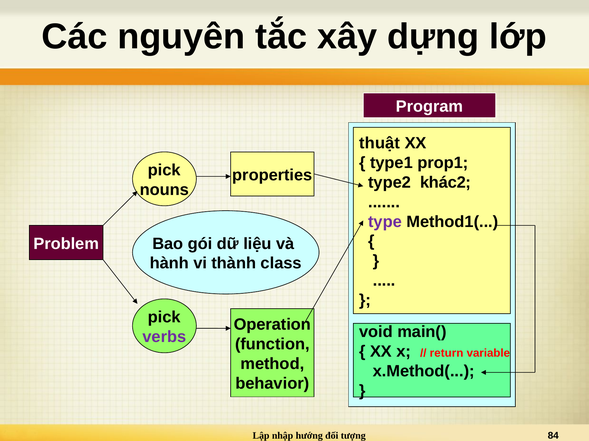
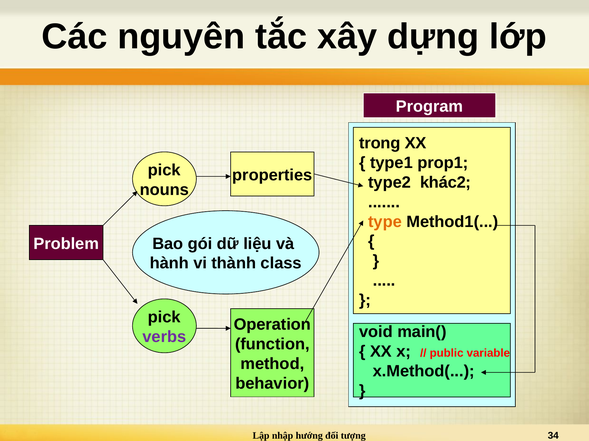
thuật: thuật -> trong (380, 143)
type colour: purple -> orange (385, 222)
return: return -> public (447, 354)
84: 84 -> 34 (553, 436)
